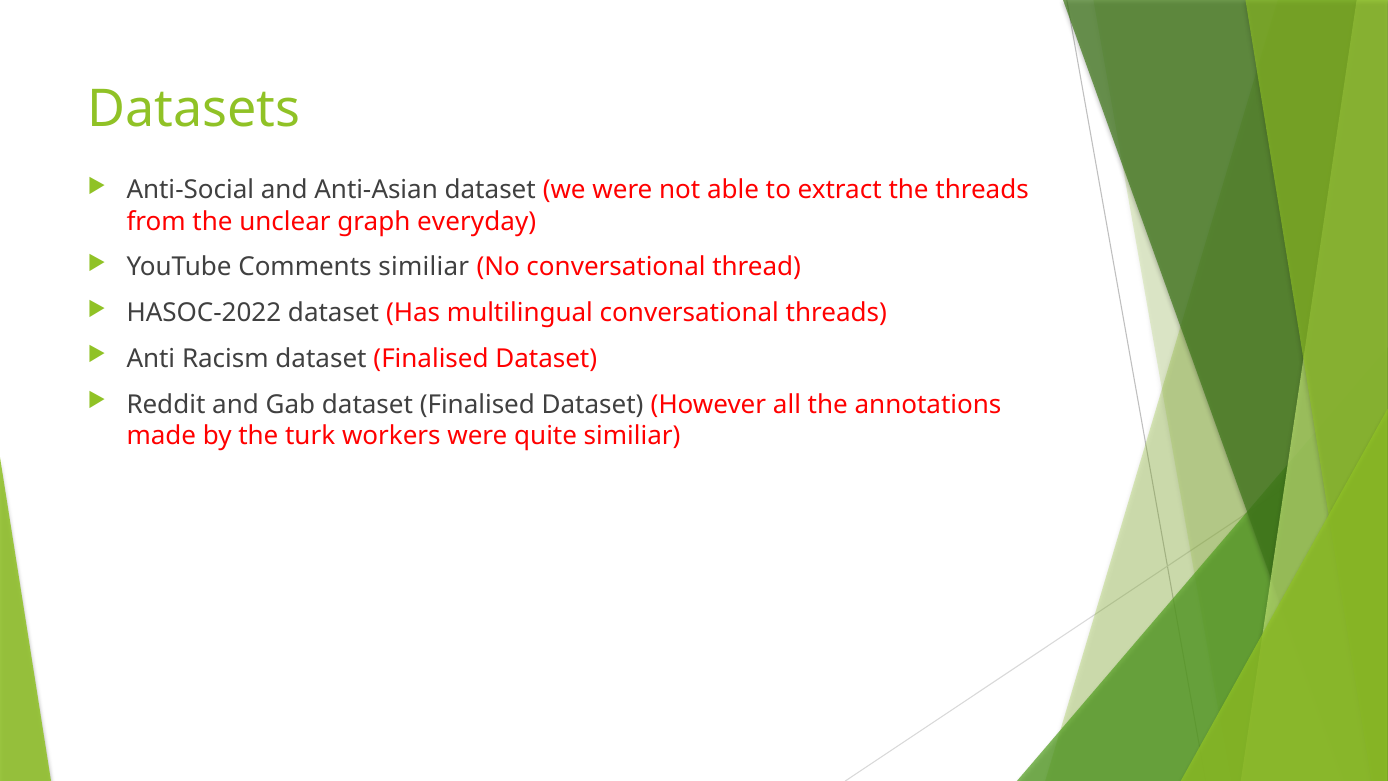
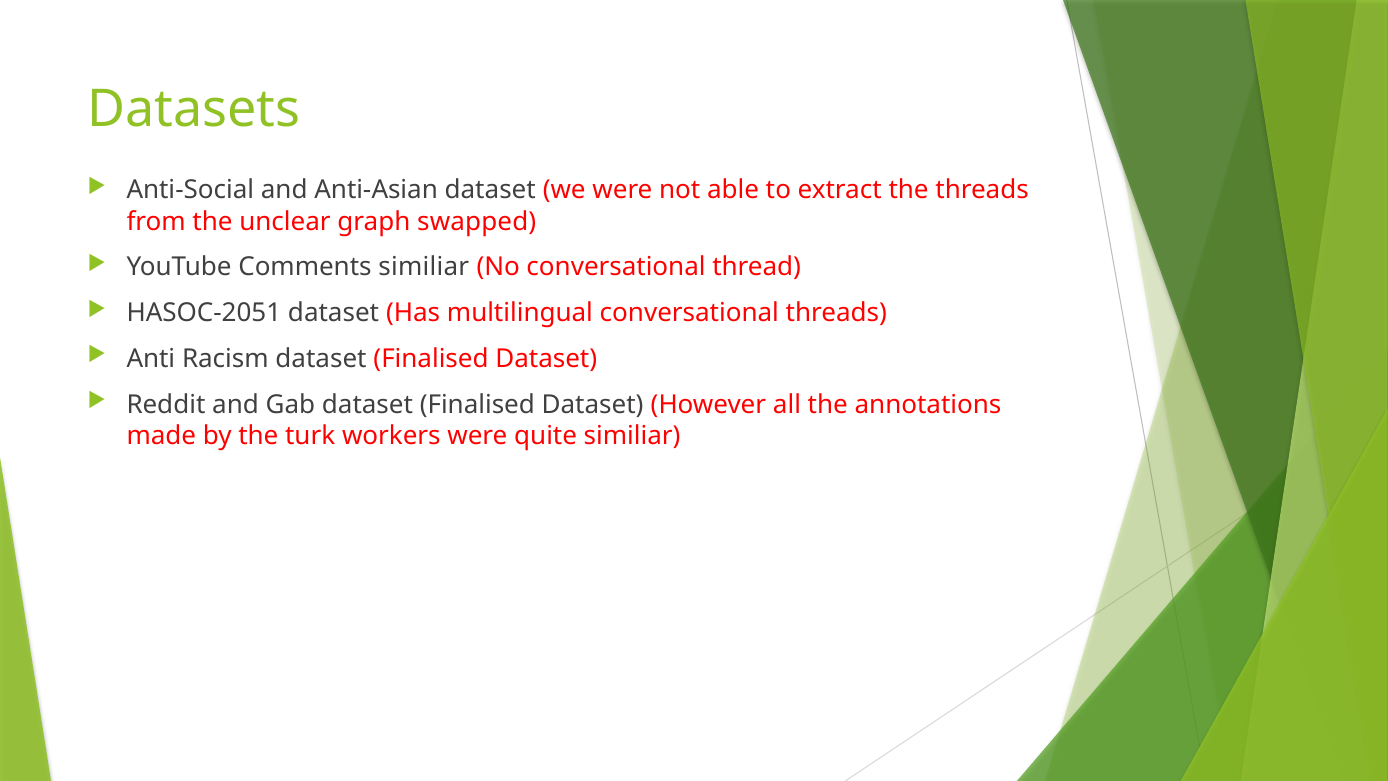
everyday: everyday -> swapped (477, 221)
HASOC-2022: HASOC-2022 -> HASOC-2051 (204, 313)
